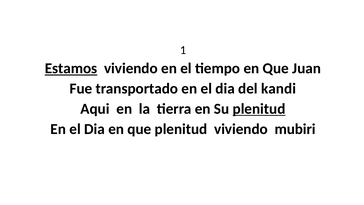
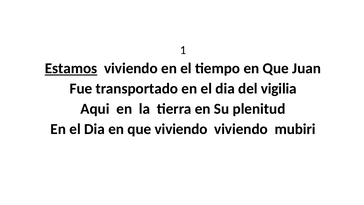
kandi: kandi -> vigilia (279, 89)
plenitud underline: present -> none (259, 109)
que plenitud: plenitud -> viviendo (181, 129)
